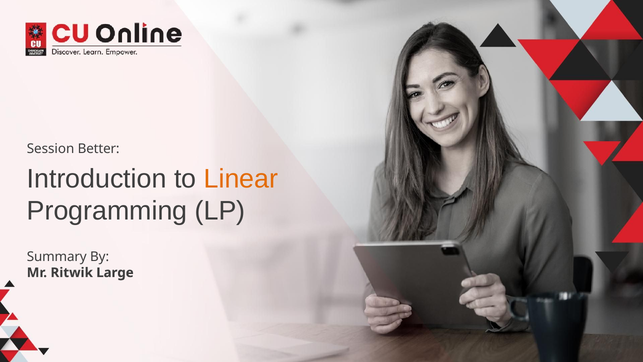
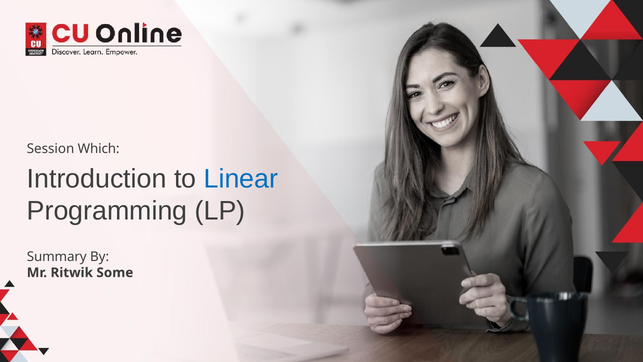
Better: Better -> Which (99, 148)
Linear colour: orange -> blue (241, 179)
Large: Large -> Some (115, 272)
